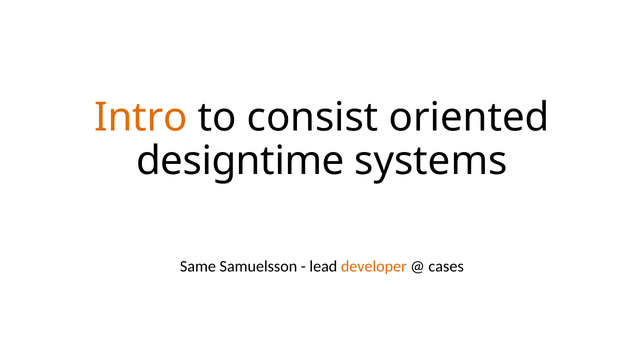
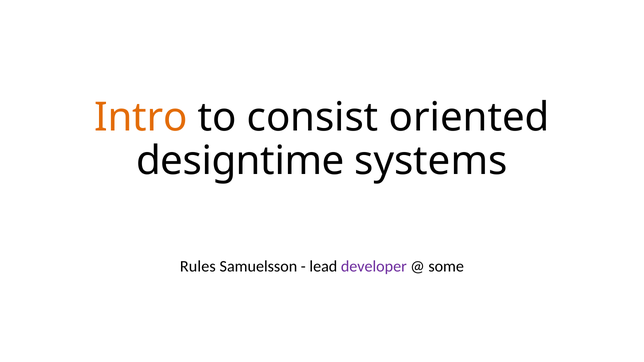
Same: Same -> Rules (198, 267)
developer colour: orange -> purple (374, 267)
cases: cases -> some (446, 267)
